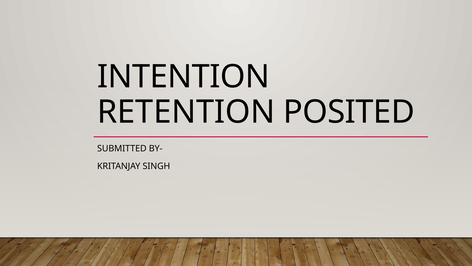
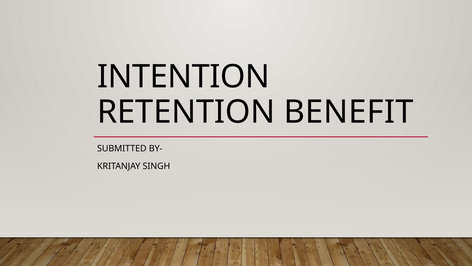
POSITED: POSITED -> BENEFIT (349, 112)
